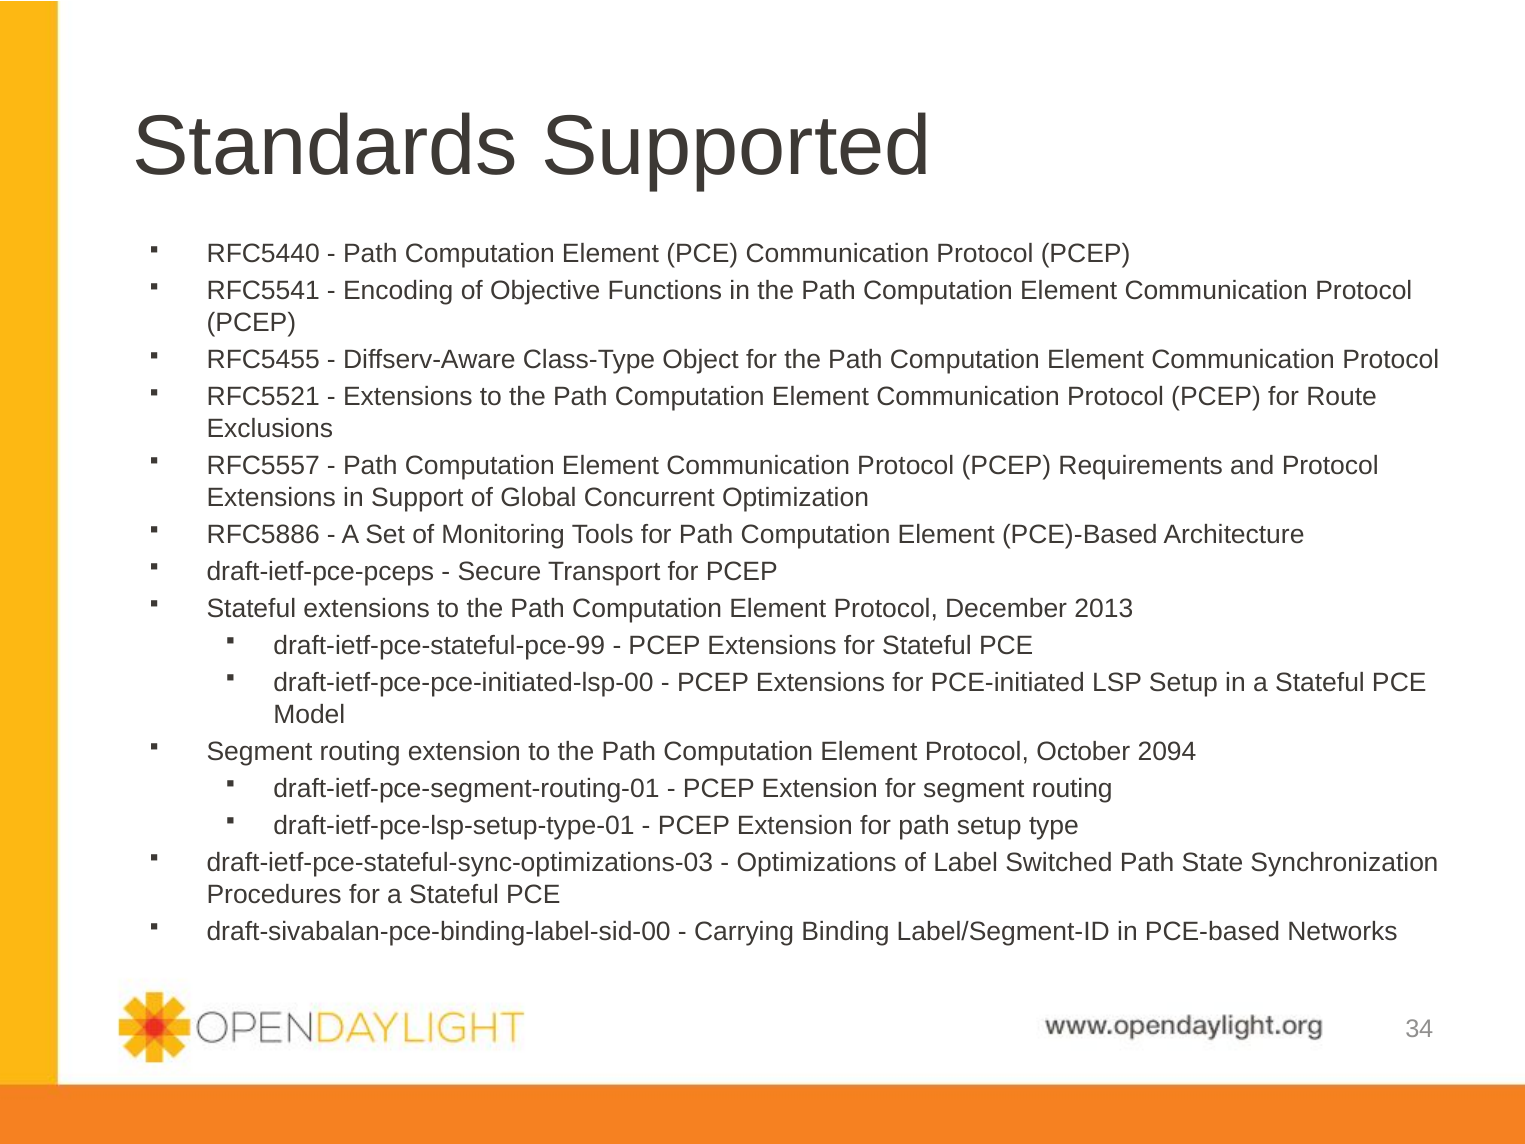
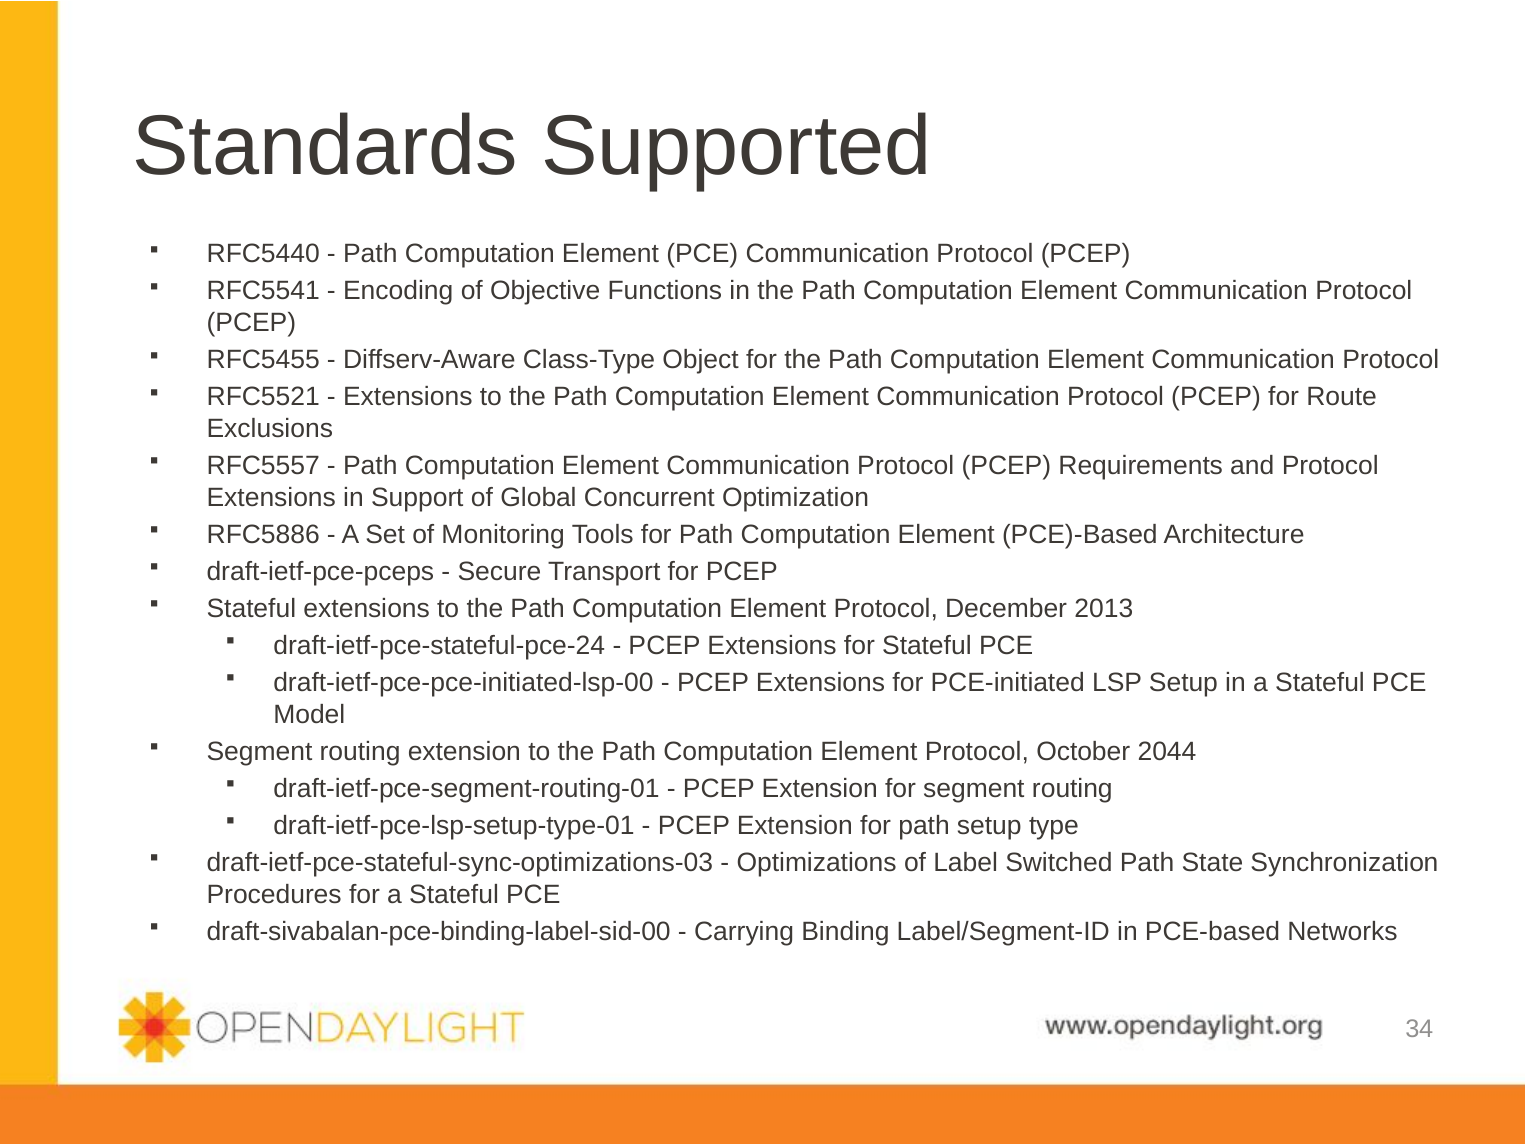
draft-ietf-pce-stateful-pce-99: draft-ietf-pce-stateful-pce-99 -> draft-ietf-pce-stateful-pce-24 (439, 646)
2094: 2094 -> 2044 (1167, 751)
